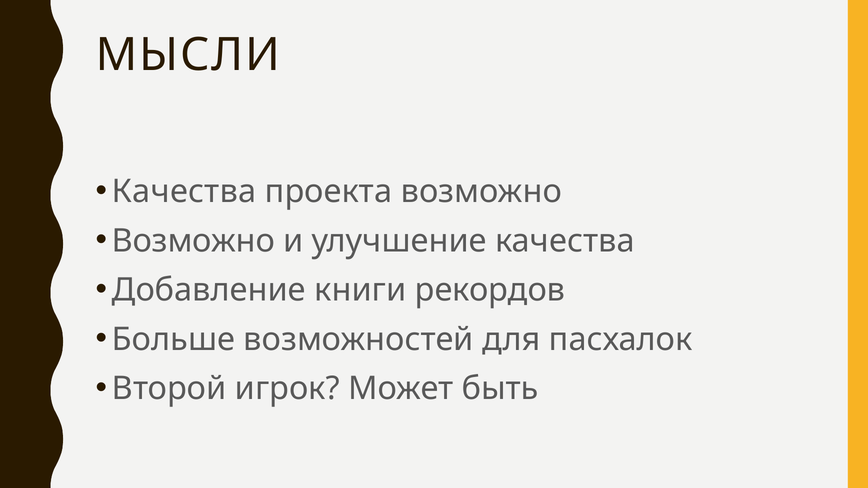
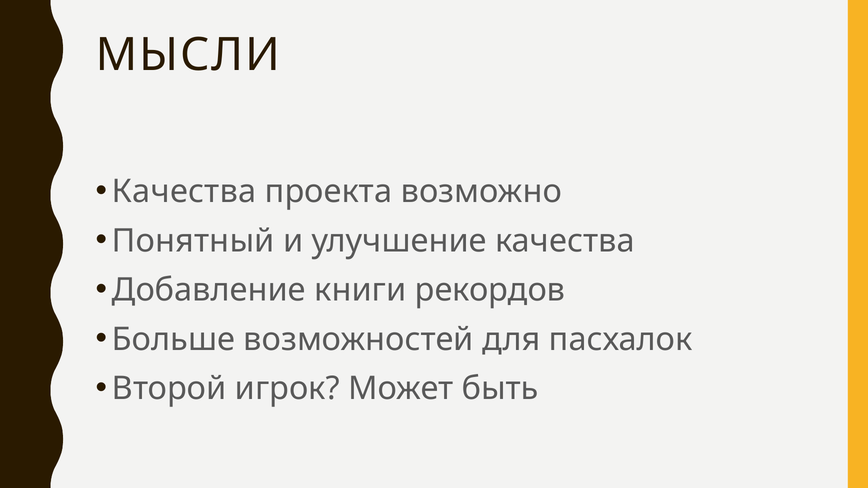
Возможно: Возможно -> Понятный (193, 241)
